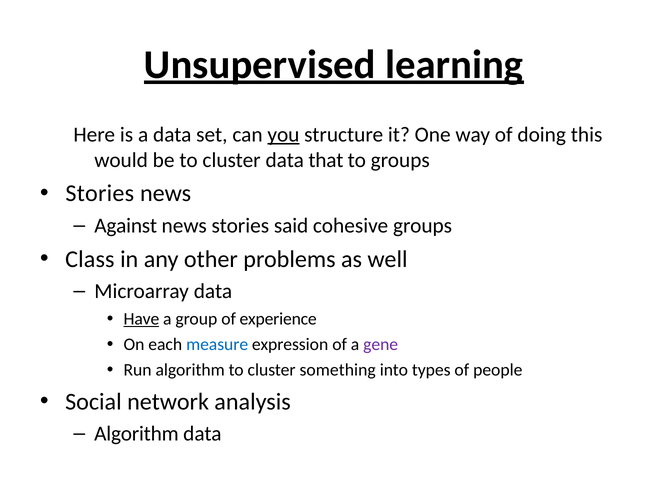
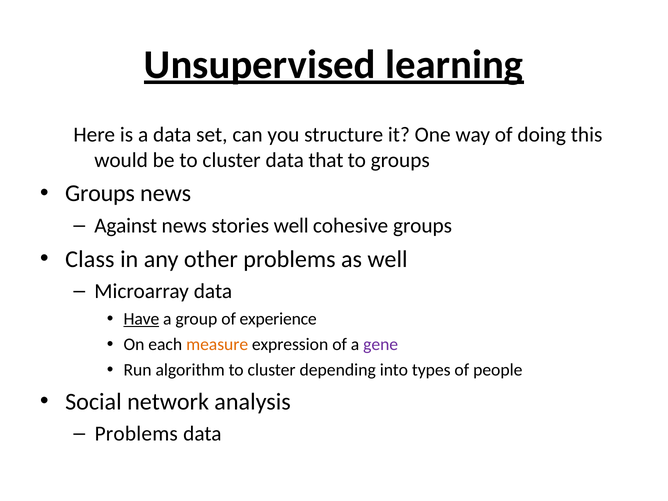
you underline: present -> none (283, 135)
Stories: Stories -> Groups (100, 194)
stories said: said -> well (291, 226)
measure colour: blue -> orange (217, 345)
something: something -> depending (338, 370)
Algorithm: Algorithm -> Problems (136, 434)
